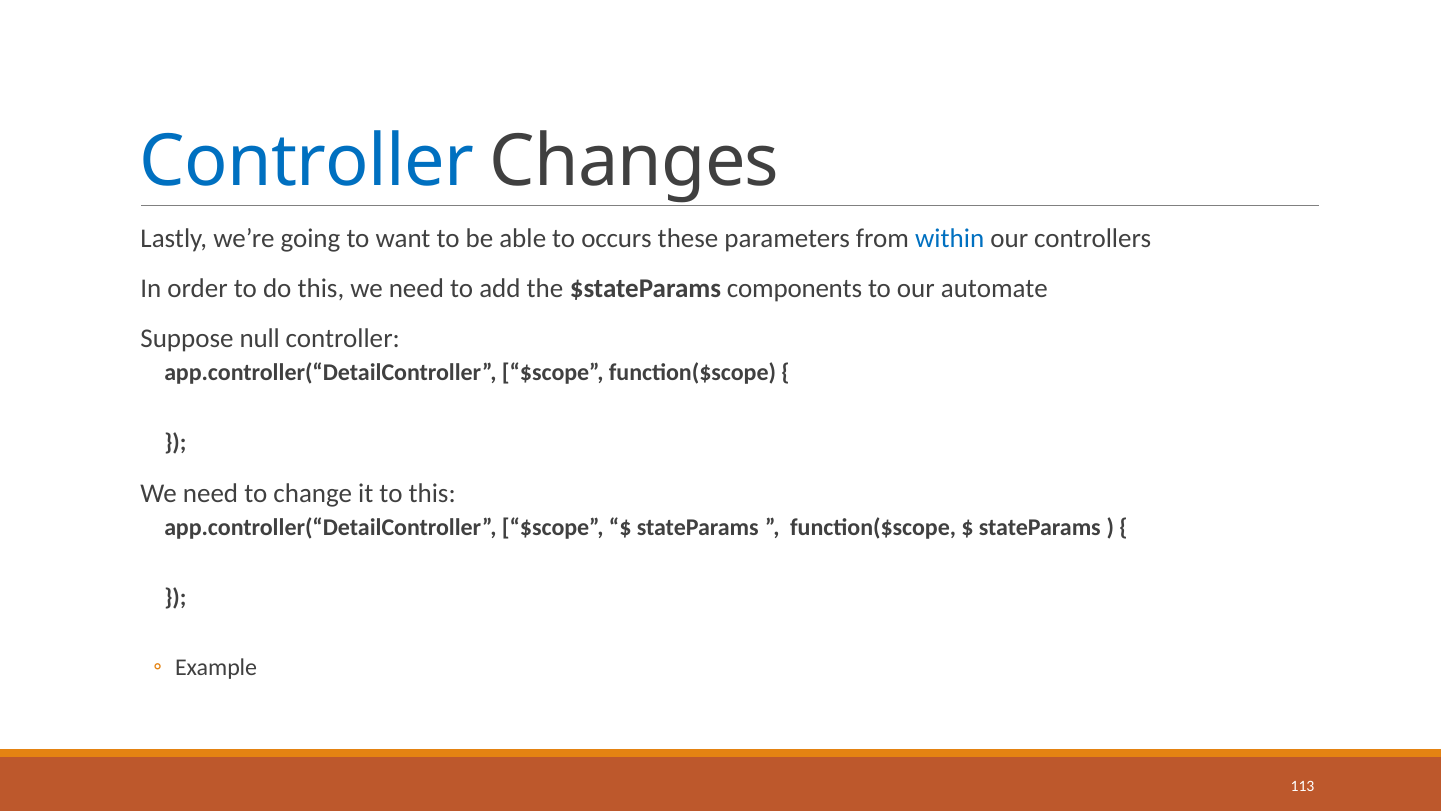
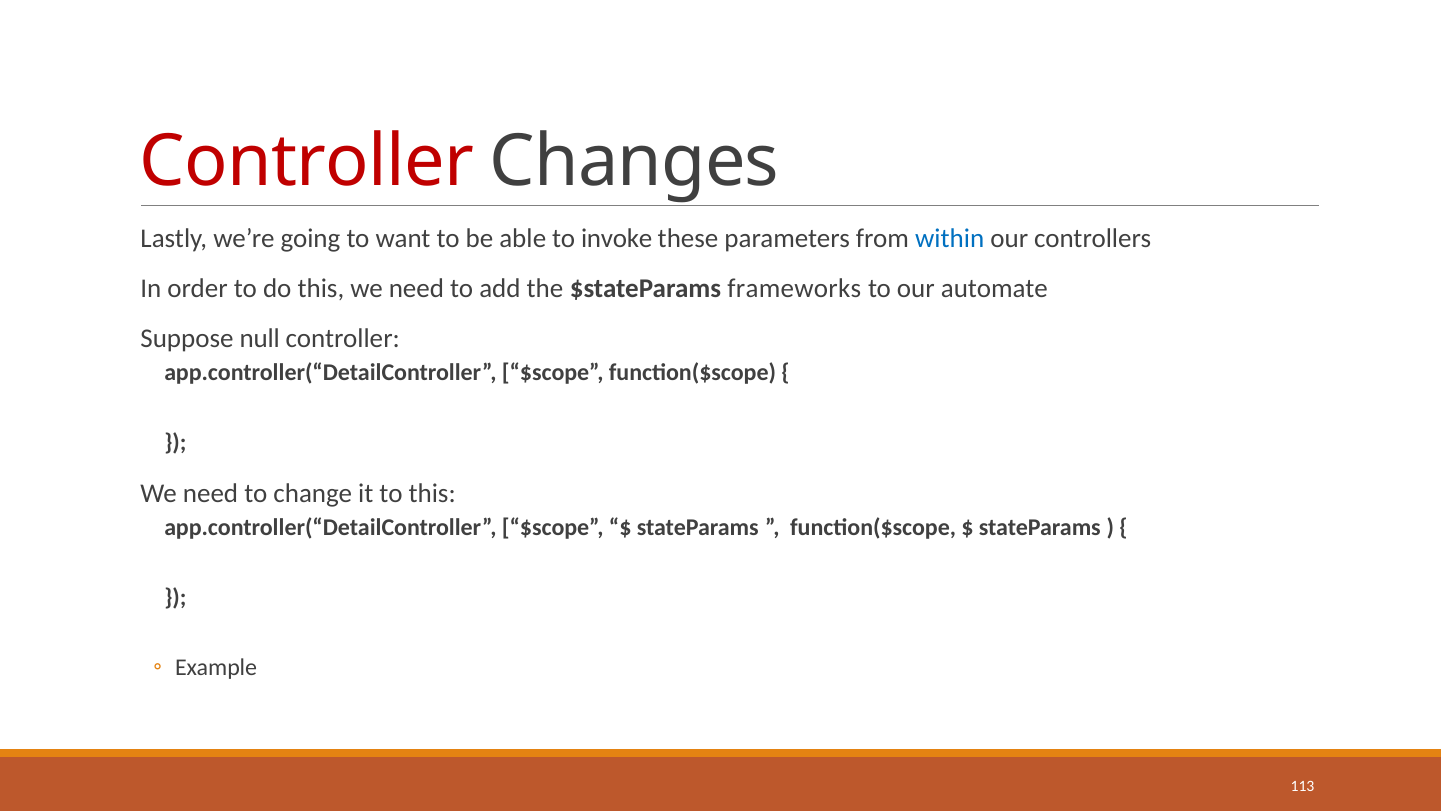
Controller colour: blue -> red (307, 161)
occurs: occurs -> invoke (617, 238)
components: components -> frameworks (794, 288)
